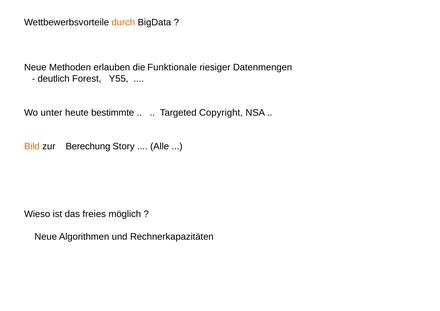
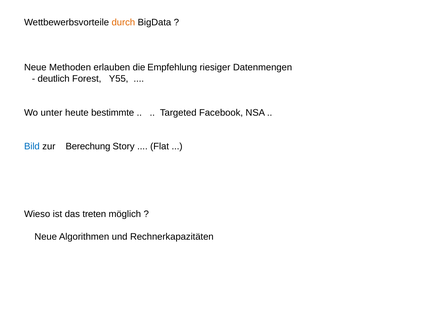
Funktionale: Funktionale -> Empfehlung (172, 68)
Copyright: Copyright -> Facebook (221, 113)
Bild colour: orange -> blue (32, 147)
Alle: Alle -> Flat (160, 147)
freies: freies -> treten (94, 214)
